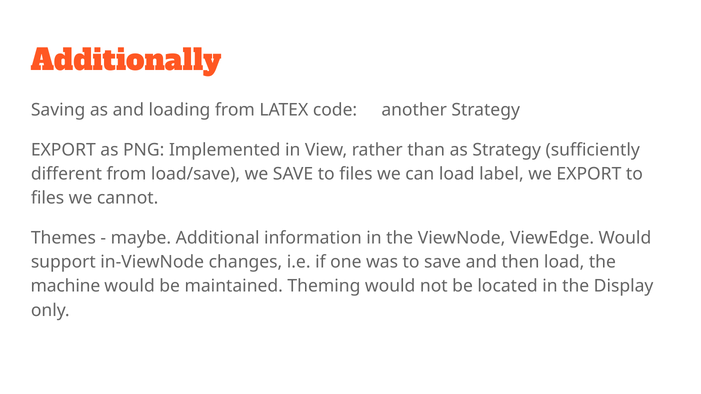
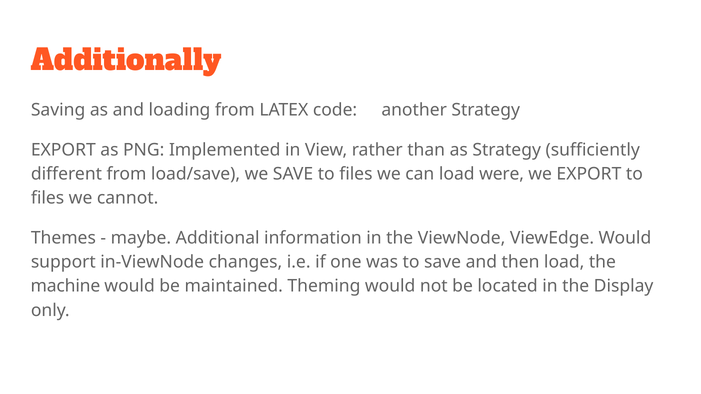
label: label -> were (502, 174)
